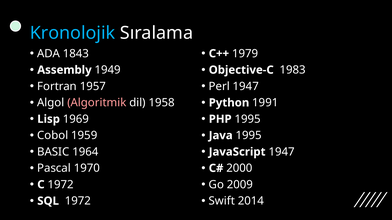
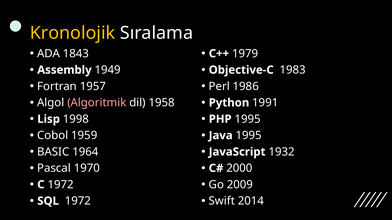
Kronolojik colour: light blue -> yellow (73, 33)
Perl 1947: 1947 -> 1986 (246, 86)
1969: 1969 -> 1998 (76, 119)
JavaScript 1947: 1947 -> 1932 (282, 152)
